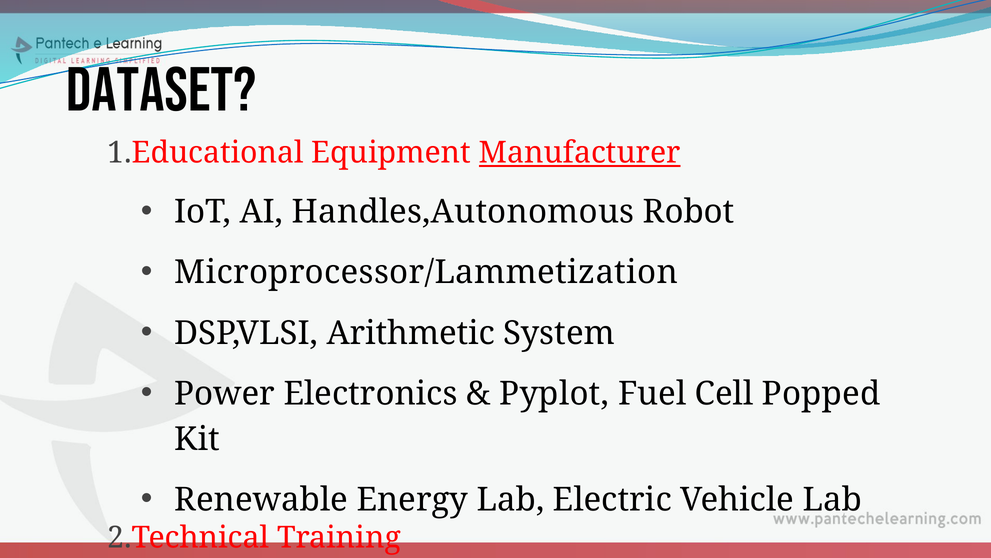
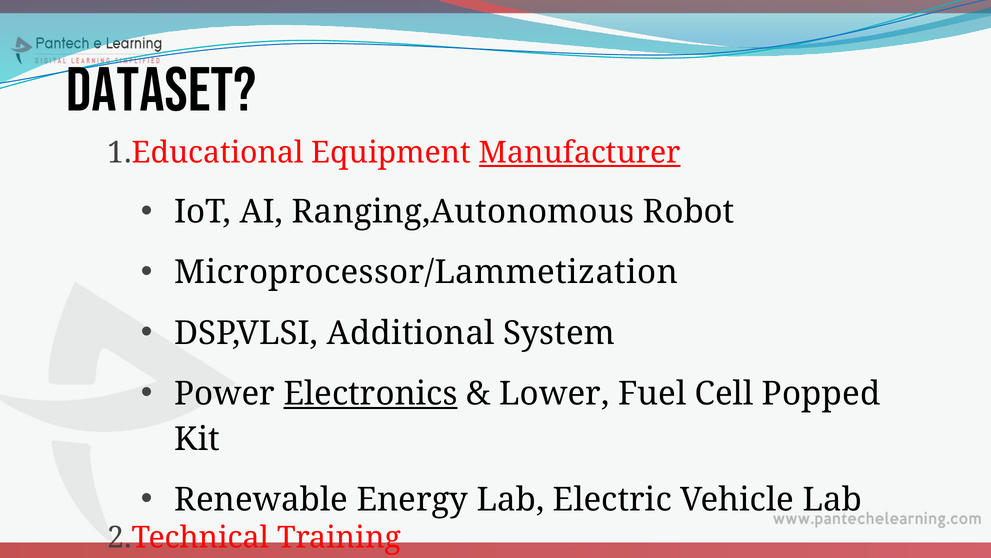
Handles,Autonomous: Handles,Autonomous -> Ranging,Autonomous (463, 212)
Arithmetic: Arithmetic -> Additional (411, 333)
Electronics underline: none -> present (371, 393)
Pyplot: Pyplot -> Lower (554, 393)
